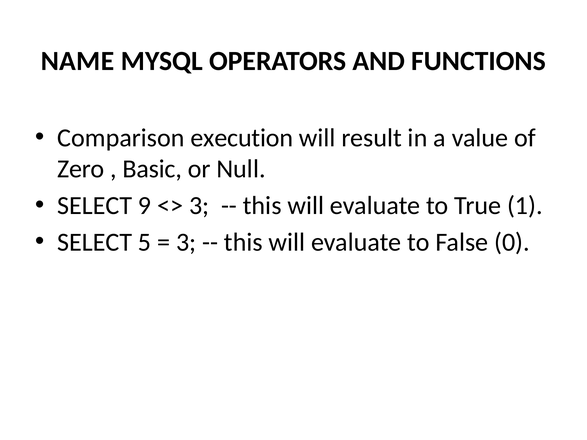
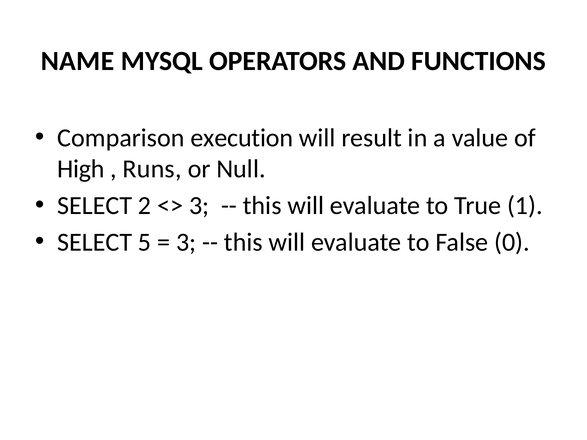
Zero: Zero -> High (81, 169)
Basic: Basic -> Runs (152, 169)
9: 9 -> 2 (145, 206)
